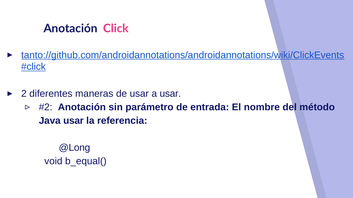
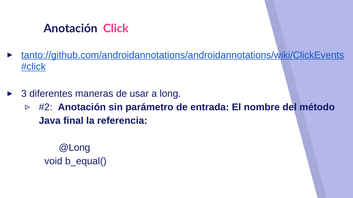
2: 2 -> 3 (24, 94)
a usar: usar -> long (170, 94)
Java usar: usar -> final (73, 121)
